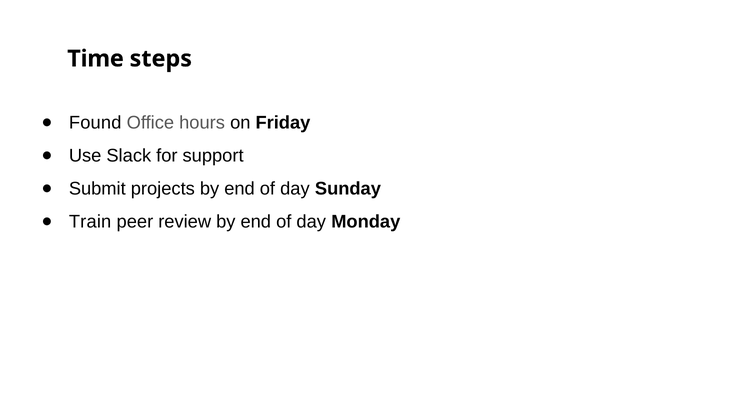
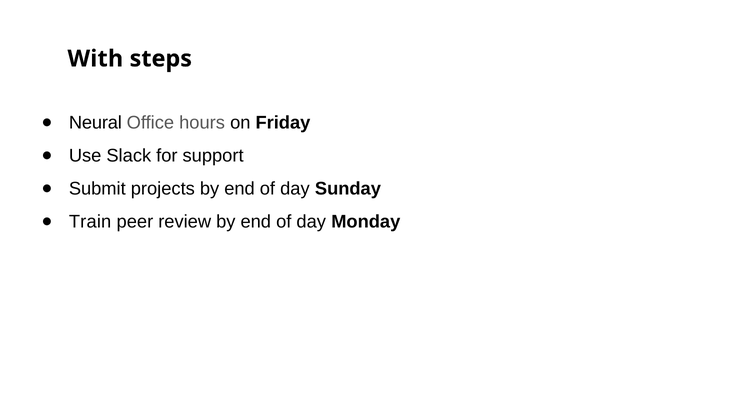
Time: Time -> With (95, 59)
Found: Found -> Neural (95, 123)
